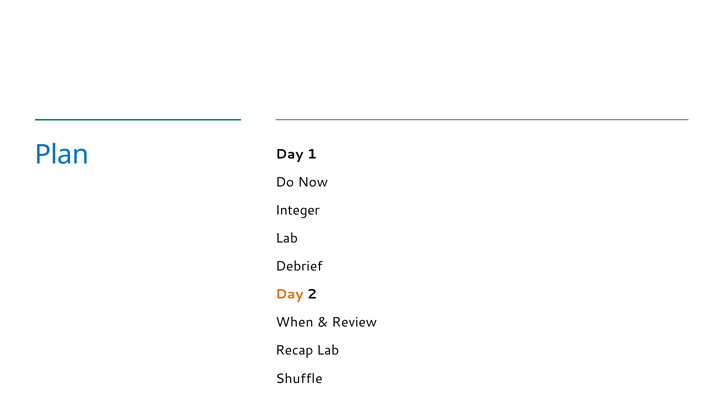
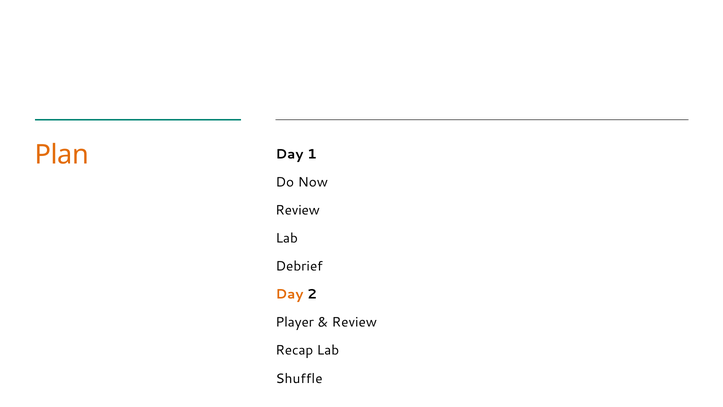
Plan colour: blue -> orange (62, 155)
Integer: Integer -> Review (298, 210)
When: When -> Player (295, 322)
